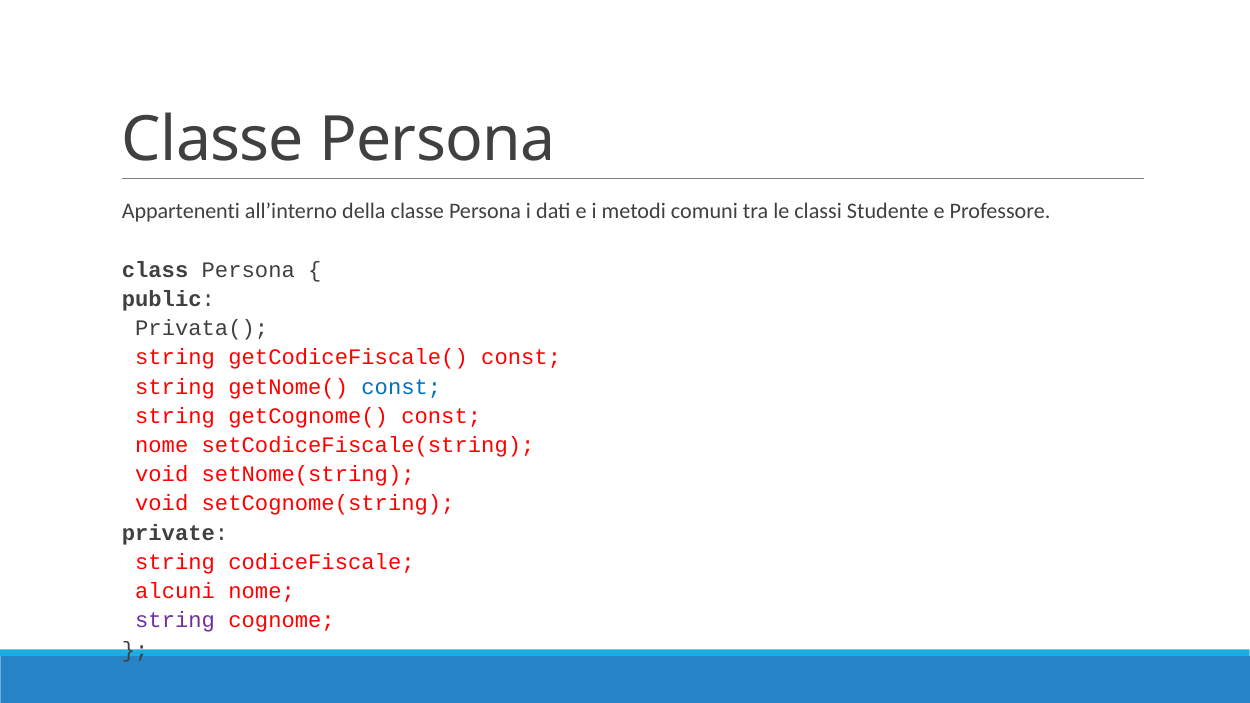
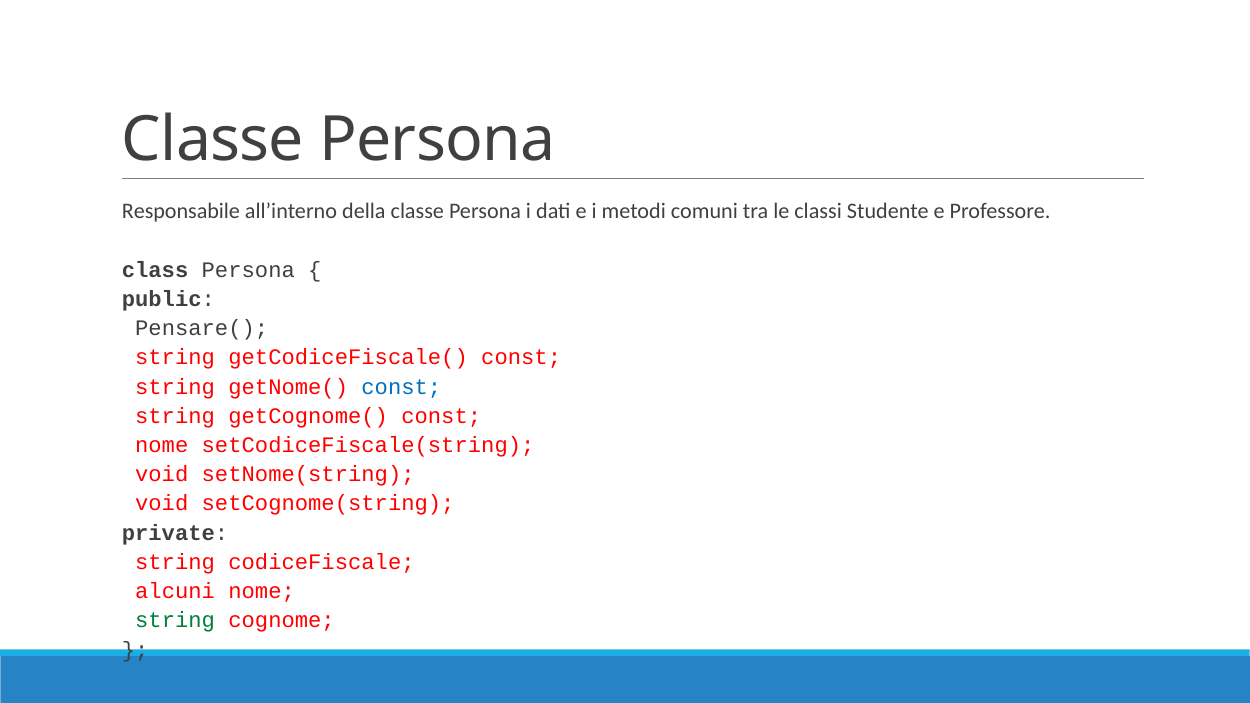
Appartenenti: Appartenenti -> Responsabile (181, 211)
Privata(: Privata( -> Pensare( (202, 328)
string colour: purple -> green (175, 621)
